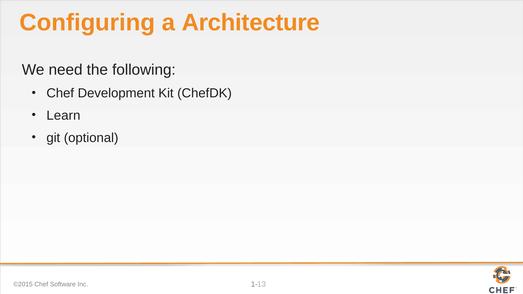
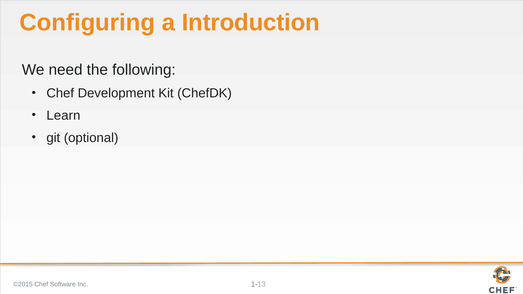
Architecture: Architecture -> Introduction (251, 23)
